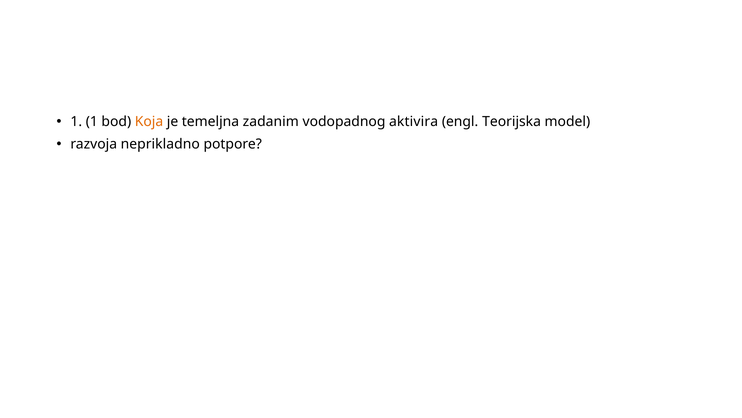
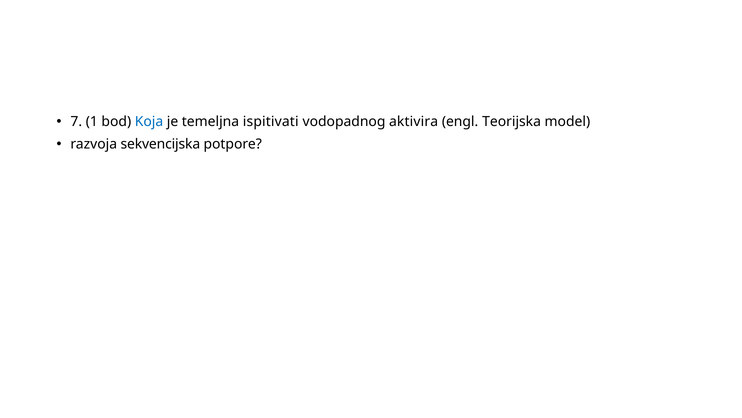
1: 1 -> 7 (76, 121)
Koja colour: orange -> blue (149, 121)
zadanim: zadanim -> ispitivati (271, 121)
neprikladno: neprikladno -> sekvencijska (160, 144)
